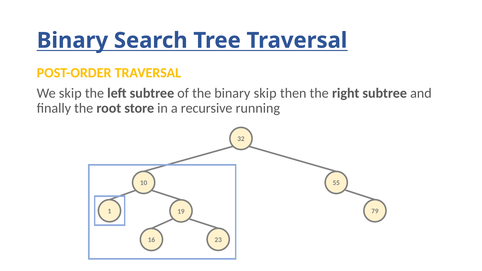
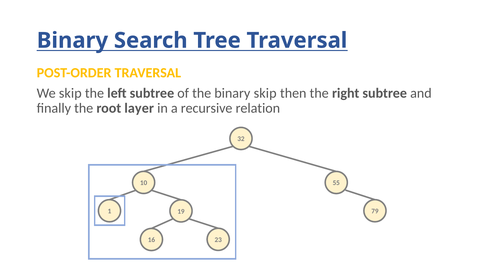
store: store -> layer (139, 108)
running: running -> relation (258, 108)
